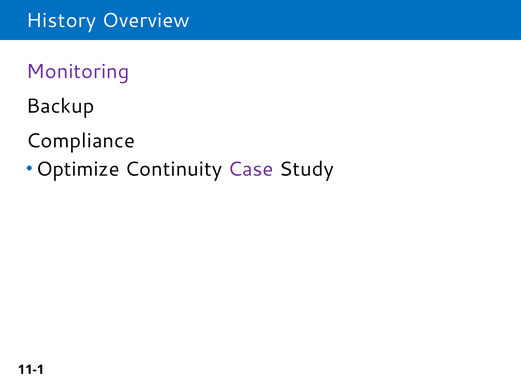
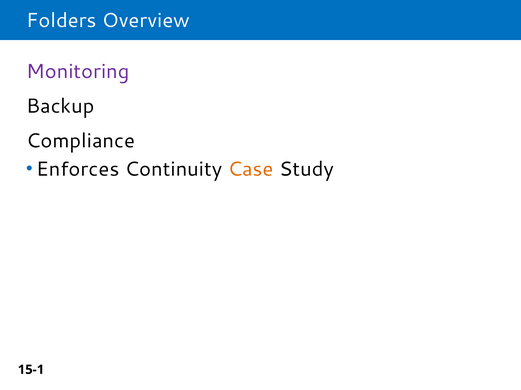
History: History -> Folders (61, 21)
Optimize: Optimize -> Enforces (78, 170)
Case colour: purple -> orange (251, 170)
11-1: 11-1 -> 15-1 (31, 370)
